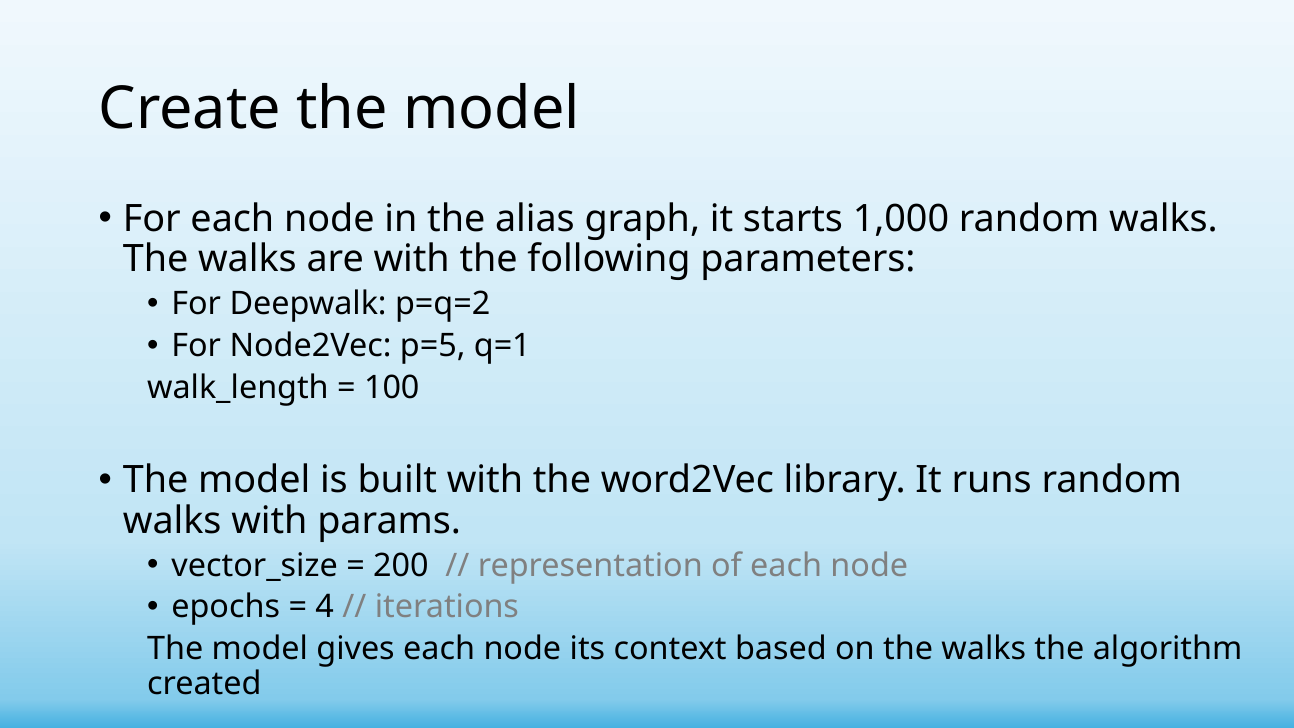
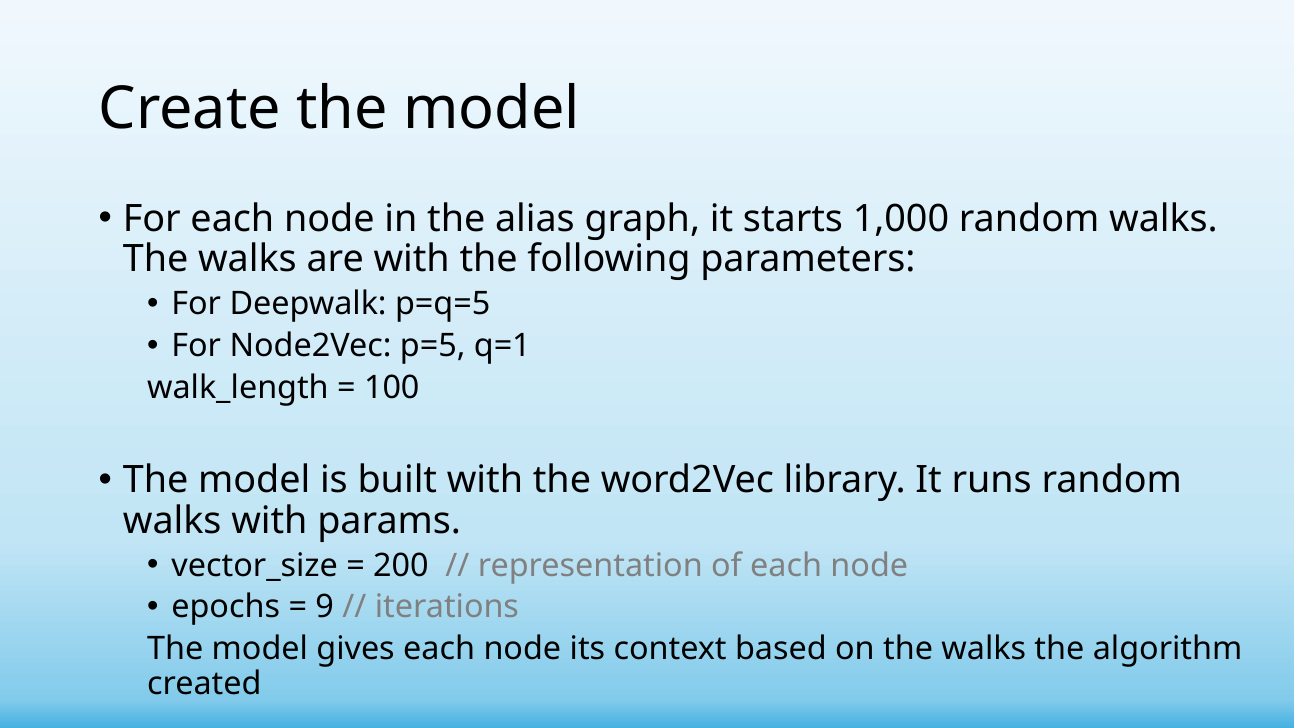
p=q=2: p=q=2 -> p=q=5 (443, 304)
4: 4 -> 9 (325, 607)
